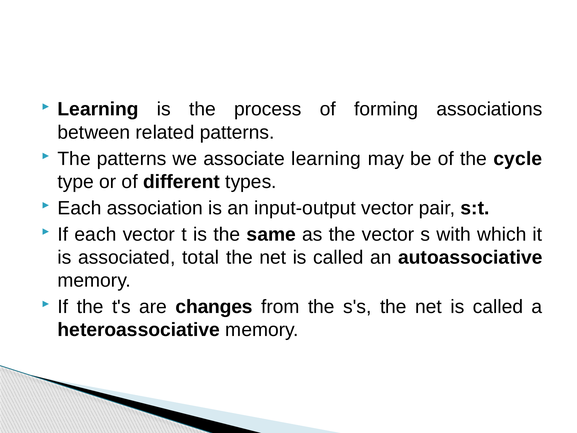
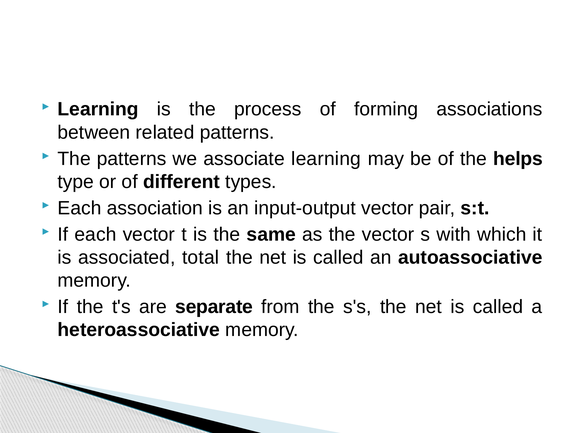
cycle: cycle -> helps (518, 159)
changes: changes -> separate (214, 307)
